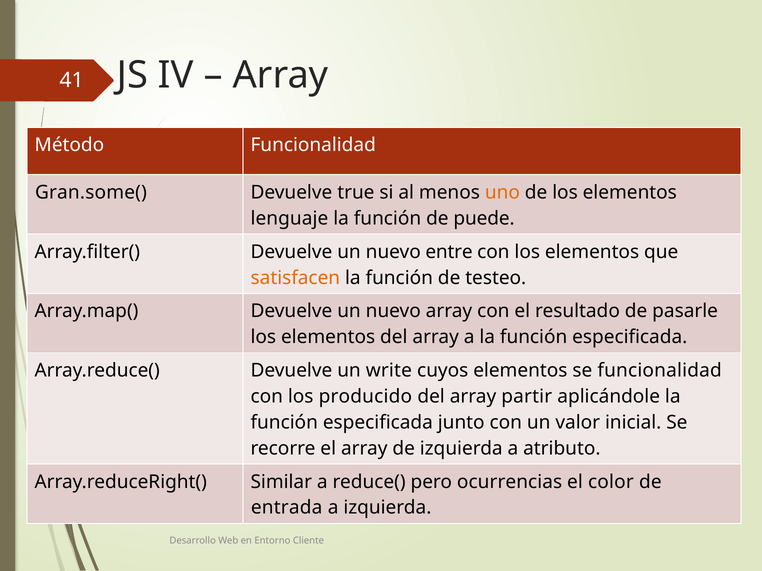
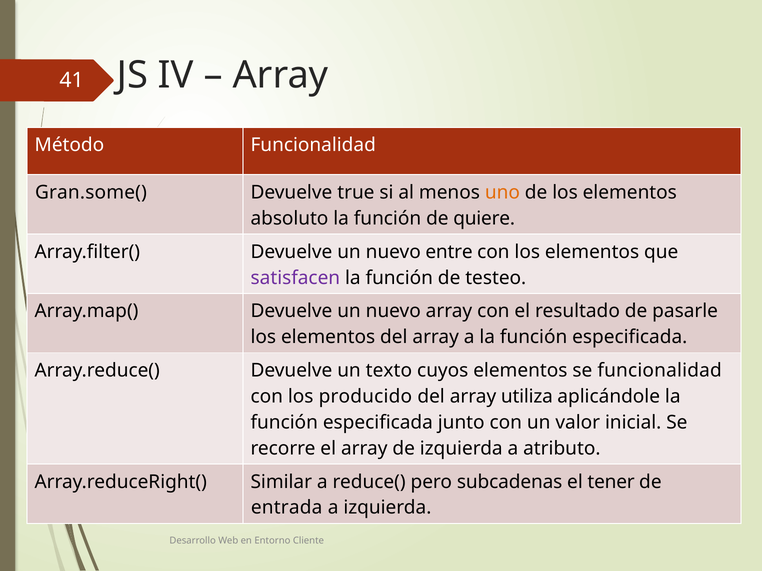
lenguaje: lenguaje -> absoluto (289, 219)
puede: puede -> quiere (484, 219)
satisfacen colour: orange -> purple (295, 278)
write: write -> texto (389, 371)
partir: partir -> utiliza (527, 397)
ocurrencias: ocurrencias -> subcadenas (510, 482)
color: color -> tener (611, 482)
